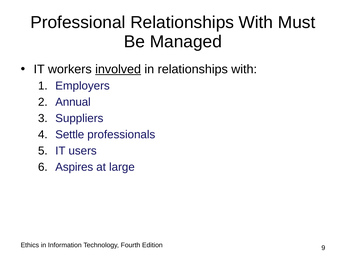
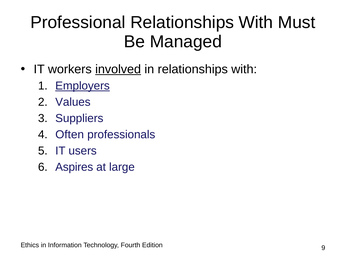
Employers underline: none -> present (83, 86)
Annual: Annual -> Values (73, 102)
Settle: Settle -> Often (70, 135)
